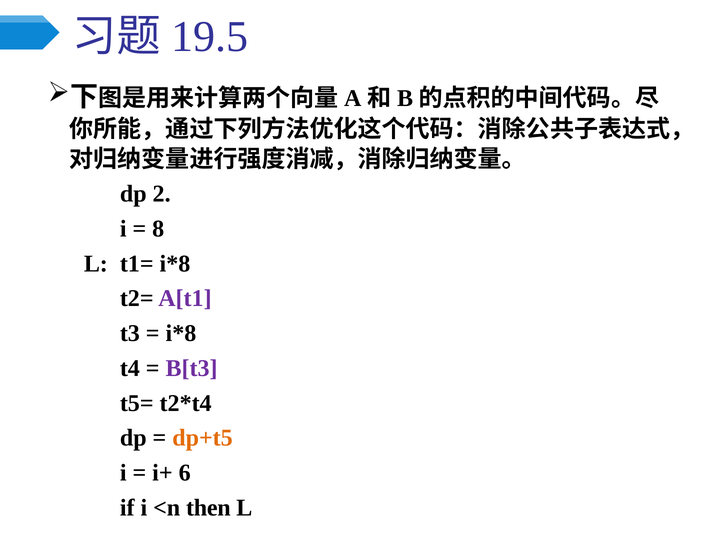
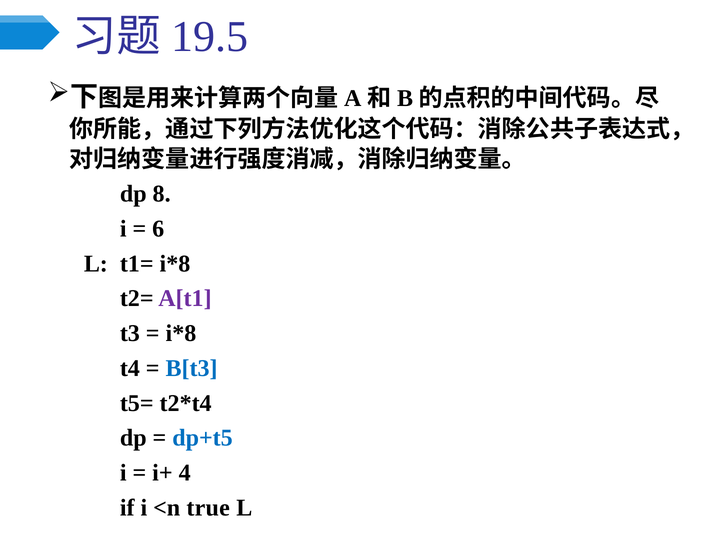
2: 2 -> 8 (162, 194)
8: 8 -> 6 (158, 229)
B[t3 colour: purple -> blue (192, 368)
dp+t5 colour: orange -> blue (203, 438)
6: 6 -> 4 (185, 473)
then: then -> true (208, 507)
